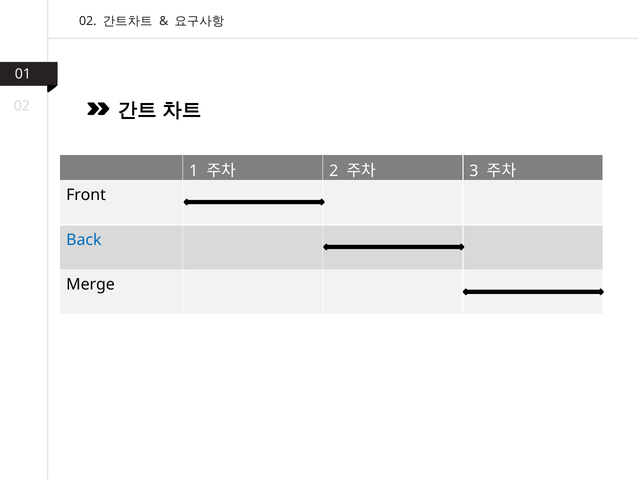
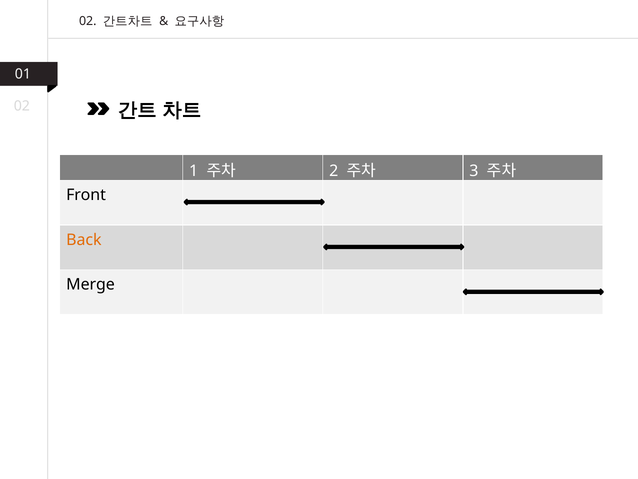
Back colour: blue -> orange (84, 240)
